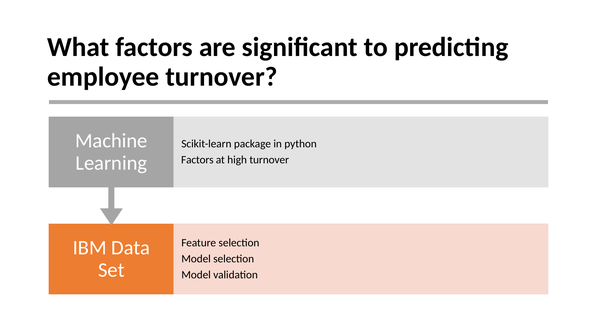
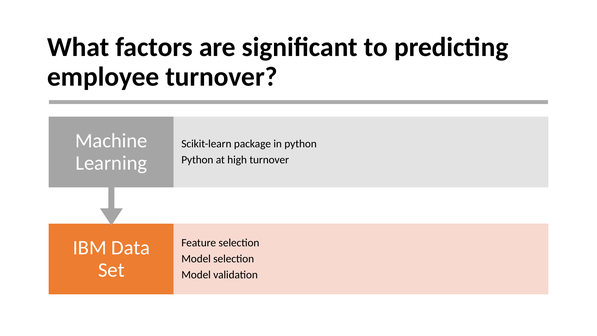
Factors: Factors -> Python (197, 160)
